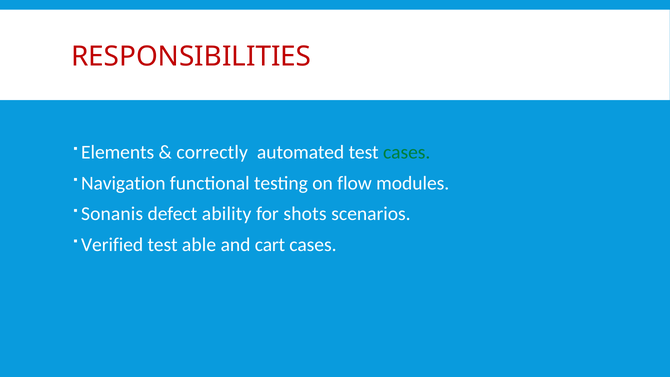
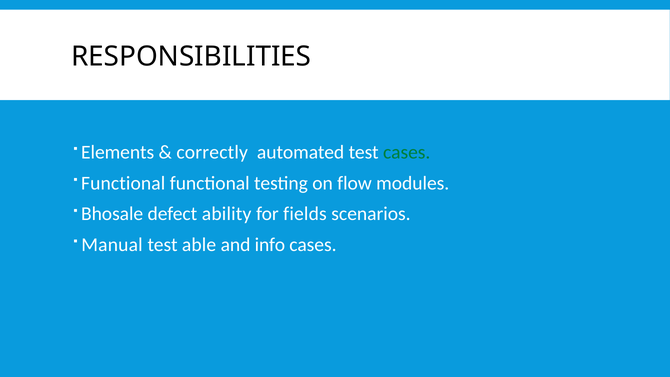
RESPONSIBILITIES colour: red -> black (191, 56)
Navigation: Navigation -> Functional (123, 183)
Sonanis: Sonanis -> Bhosale (112, 214)
shots: shots -> fields (305, 214)
Verified: Verified -> Manual (112, 245)
cart: cart -> info (270, 245)
